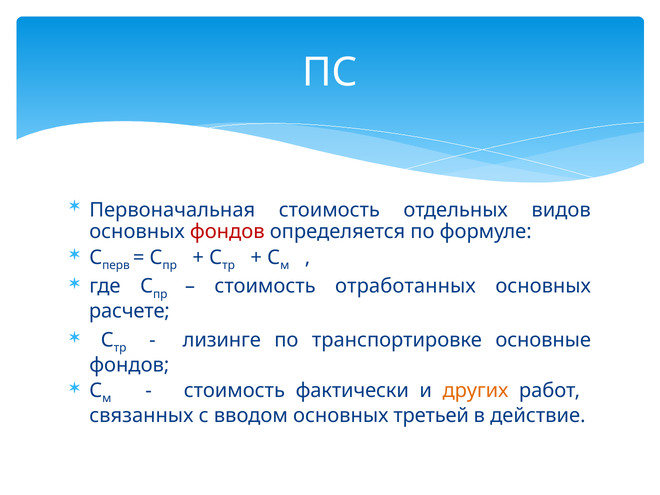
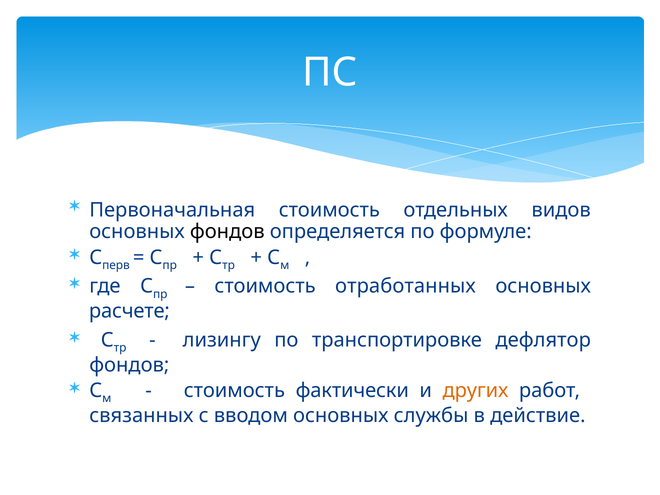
фондов colour: red -> black (227, 232)
лизинге: лизинге -> лизингу (222, 340)
основные: основные -> дефлятор (543, 340)
третьей: третьей -> службы (431, 416)
